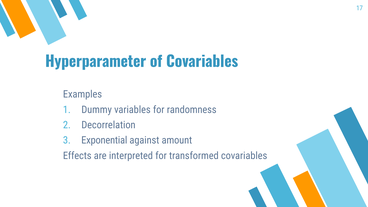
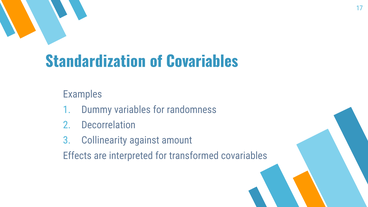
Hyperparameter: Hyperparameter -> Standardization (96, 62)
Exponential: Exponential -> Collinearity (104, 140)
